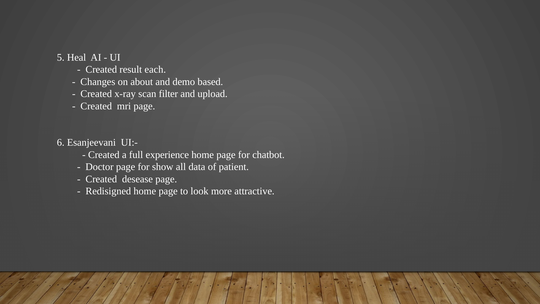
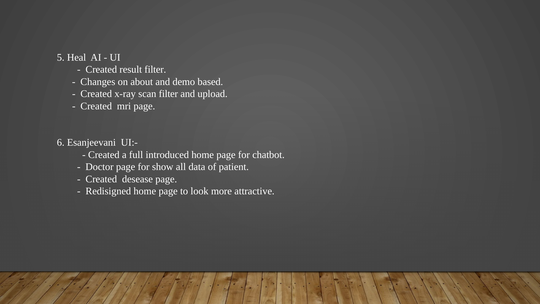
result each: each -> filter (155, 70)
experience: experience -> introduced (167, 155)
